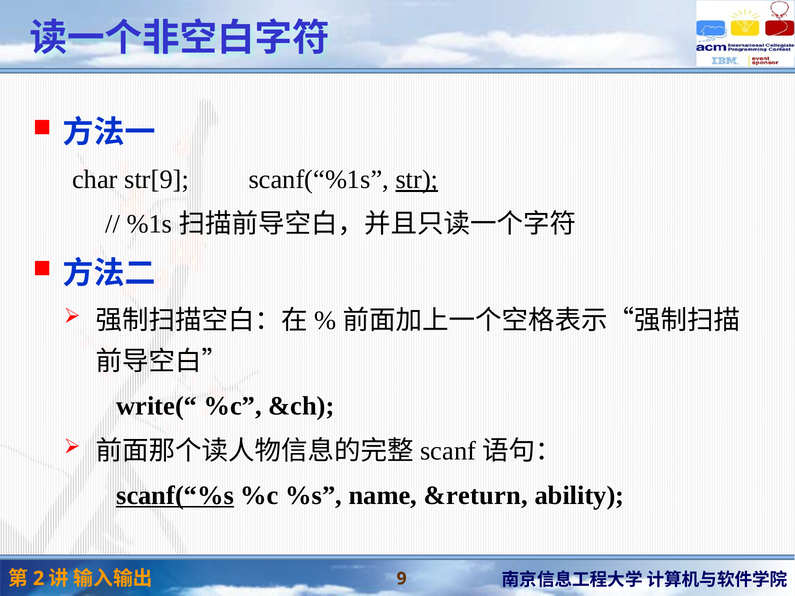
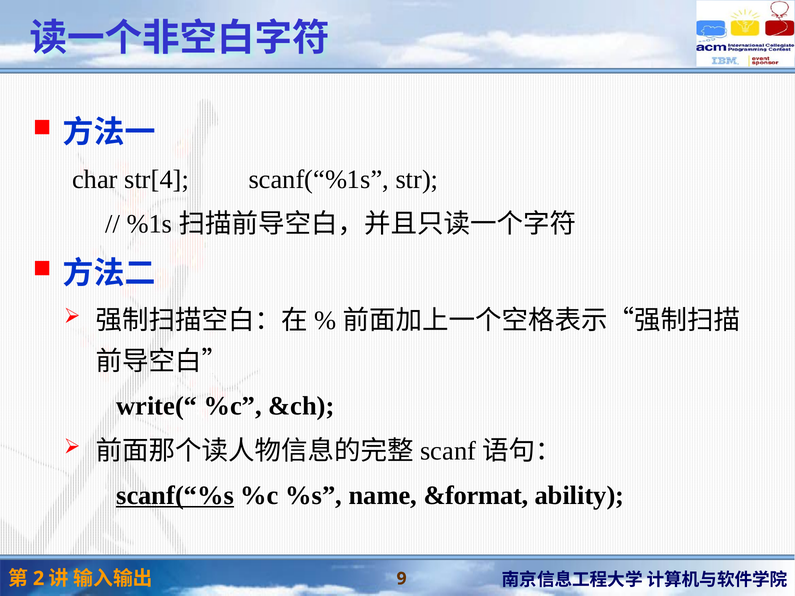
str[9: str[9 -> str[4 (157, 180)
str underline: present -> none (417, 180)
&return: &return -> &format (476, 496)
